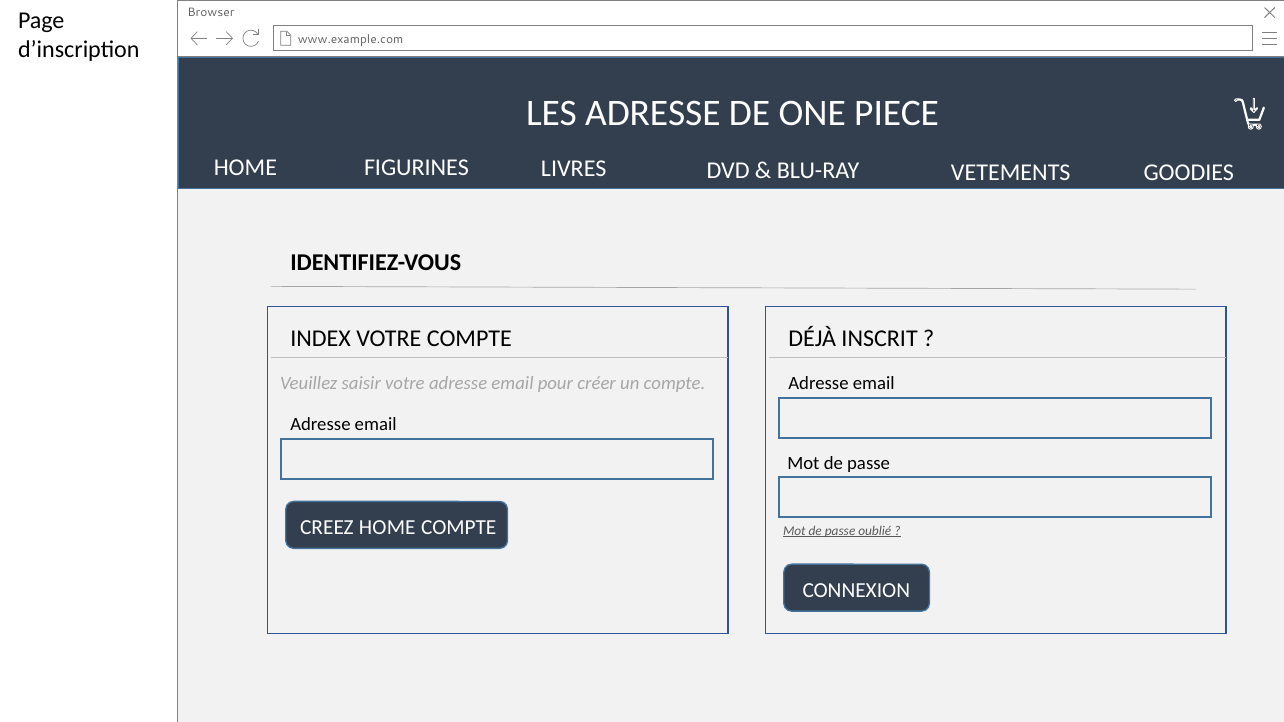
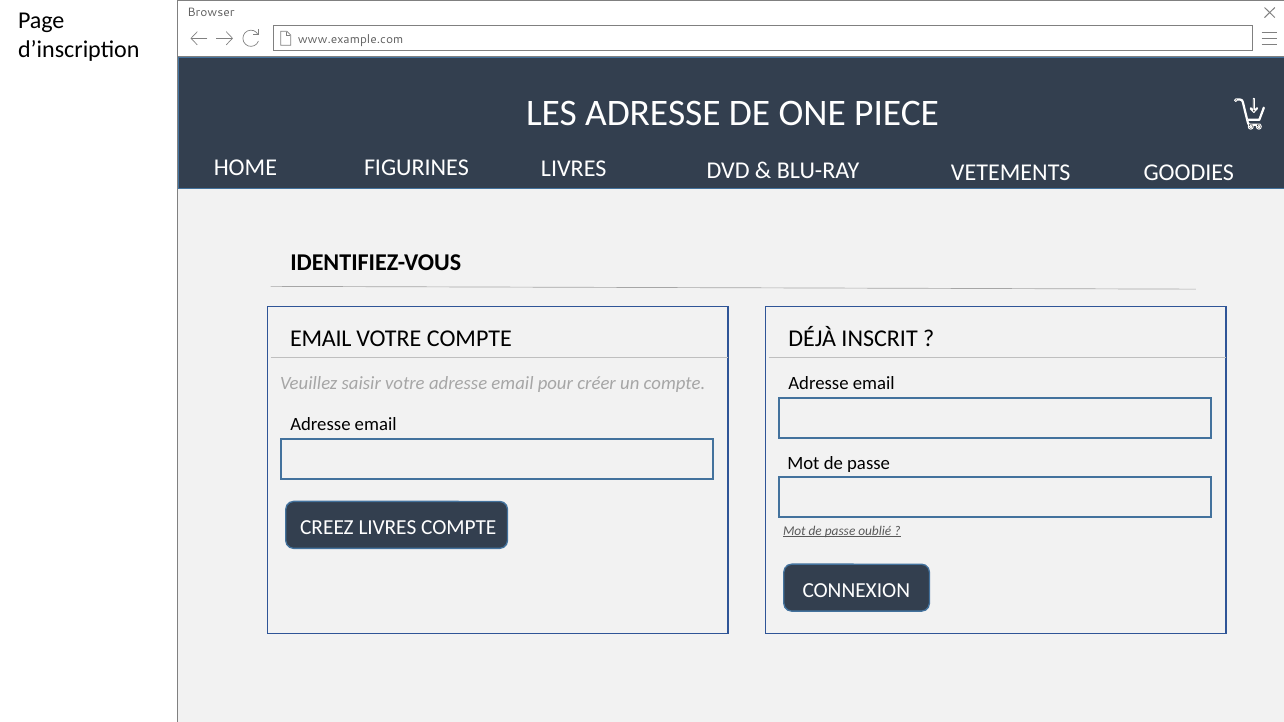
INDEX: INDEX -> EMAIL (321, 339)
CREEZ HOME: HOME -> LIVRES (387, 528)
